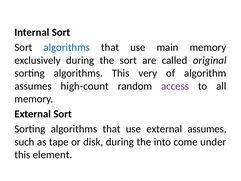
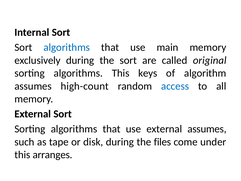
very: very -> keys (148, 73)
access colour: purple -> blue (175, 86)
into: into -> files (162, 142)
element: element -> arranges (53, 155)
